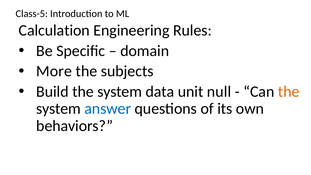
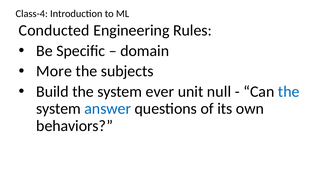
Class-5: Class-5 -> Class-4 (32, 14)
Calculation: Calculation -> Conducted (54, 30)
data: data -> ever (160, 92)
the colour: orange -> blue (289, 92)
